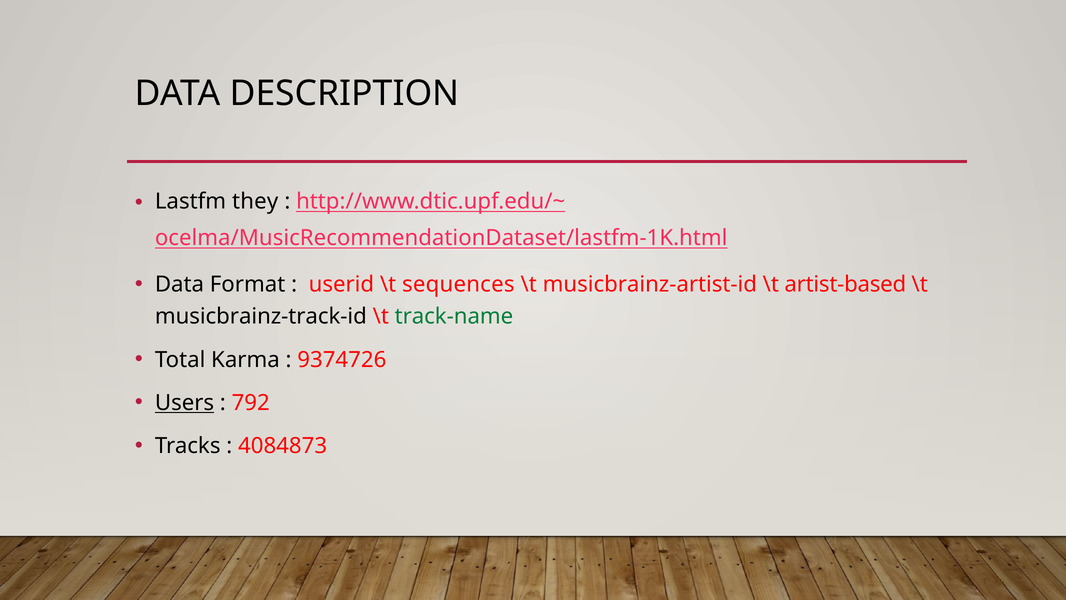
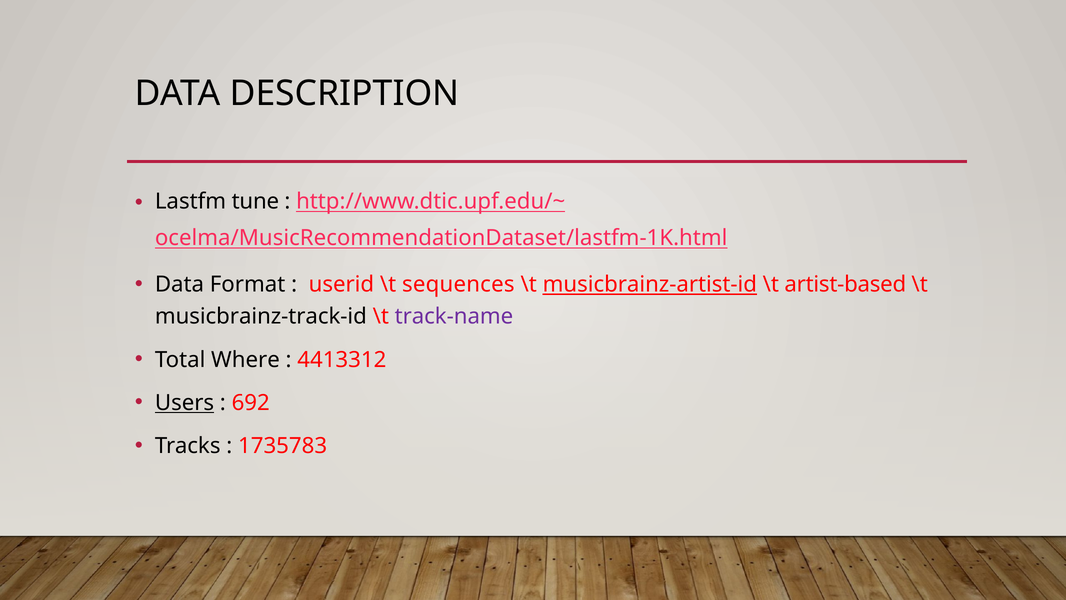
they: they -> tune (255, 201)
musicbrainz-artist-id underline: none -> present (650, 284)
track-name colour: green -> purple (454, 316)
Karma: Karma -> Where (245, 360)
9374726: 9374726 -> 4413312 (342, 360)
792: 792 -> 692 (251, 403)
4084873: 4084873 -> 1735783 (283, 446)
